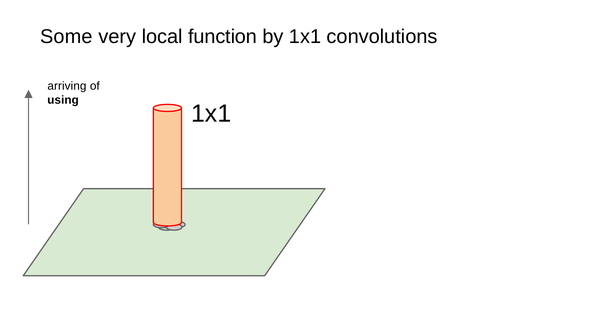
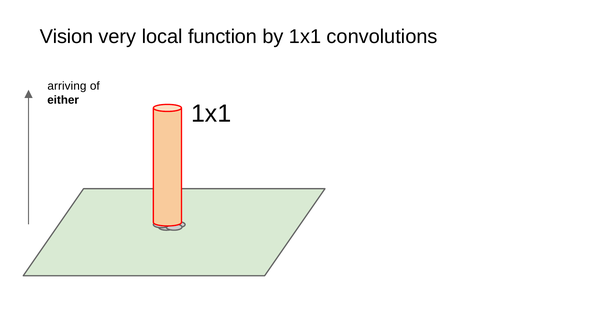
Some: Some -> Vision (67, 37)
using: using -> either (63, 100)
